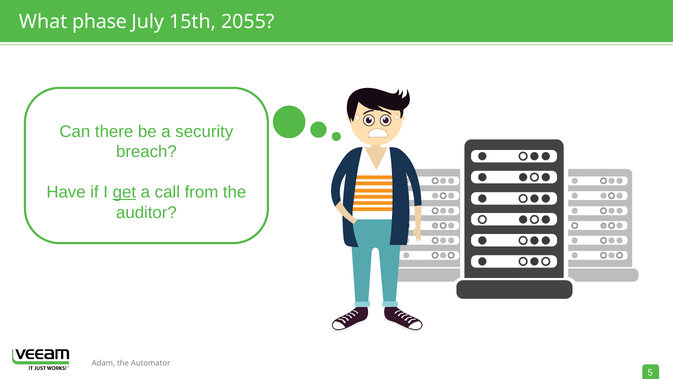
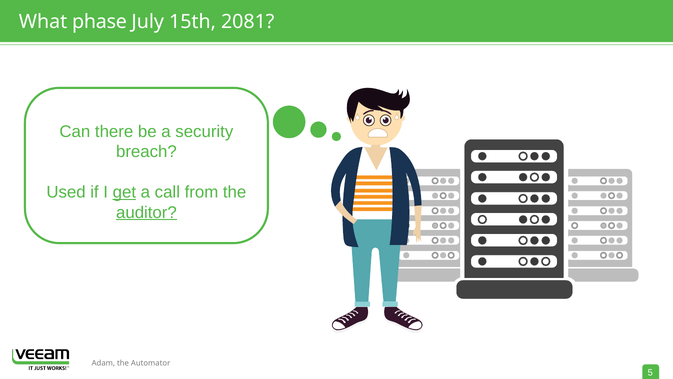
2055: 2055 -> 2081 (248, 22)
Have: Have -> Used (66, 192)
auditor underline: none -> present (146, 212)
